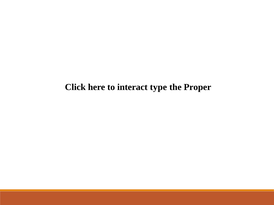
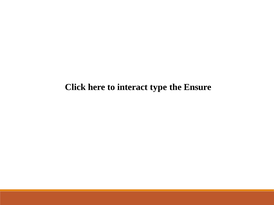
Proper: Proper -> Ensure (198, 87)
